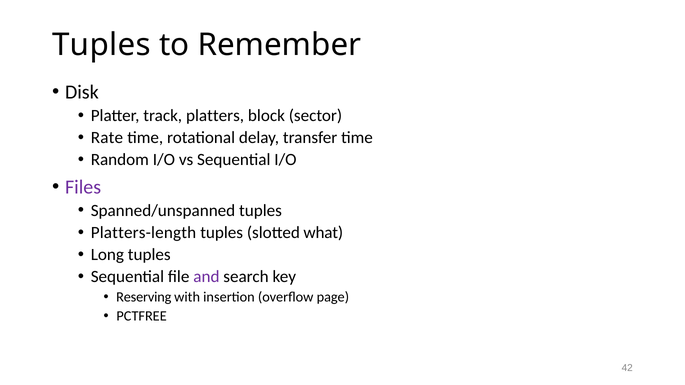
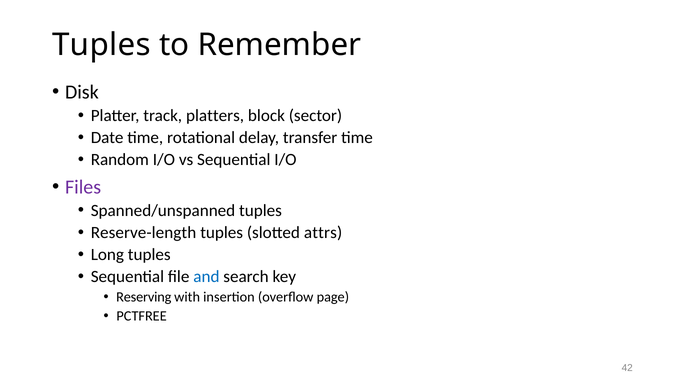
Rate: Rate -> Date (107, 138)
Platters-length: Platters-length -> Reserve-length (144, 233)
what: what -> attrs (323, 233)
and colour: purple -> blue (206, 277)
